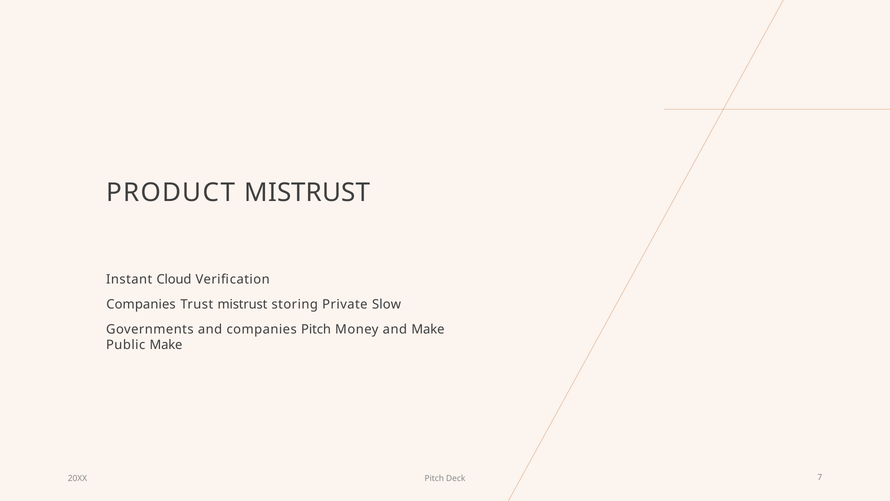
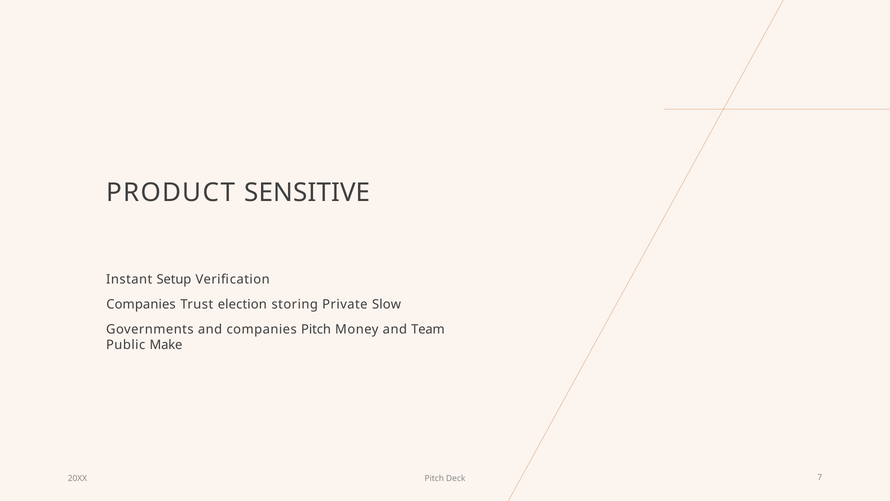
PRODUCT MISTRUST: MISTRUST -> SENSITIVE (307, 192)
Cloud: Cloud -> Setup (174, 279)
Trust mistrust: mistrust -> election (242, 304)
and Make: Make -> Team (428, 329)
